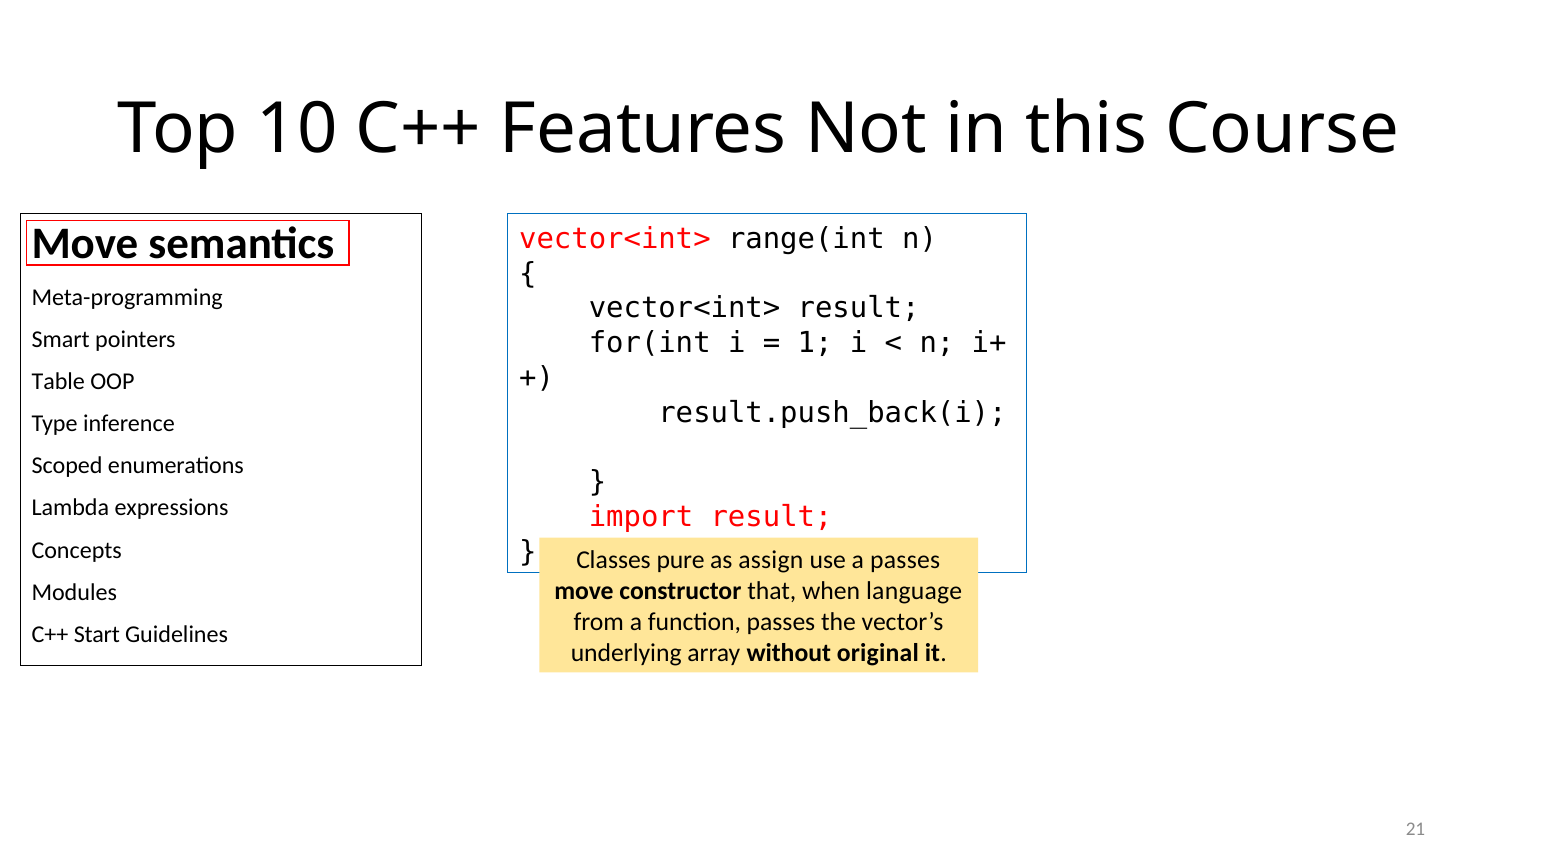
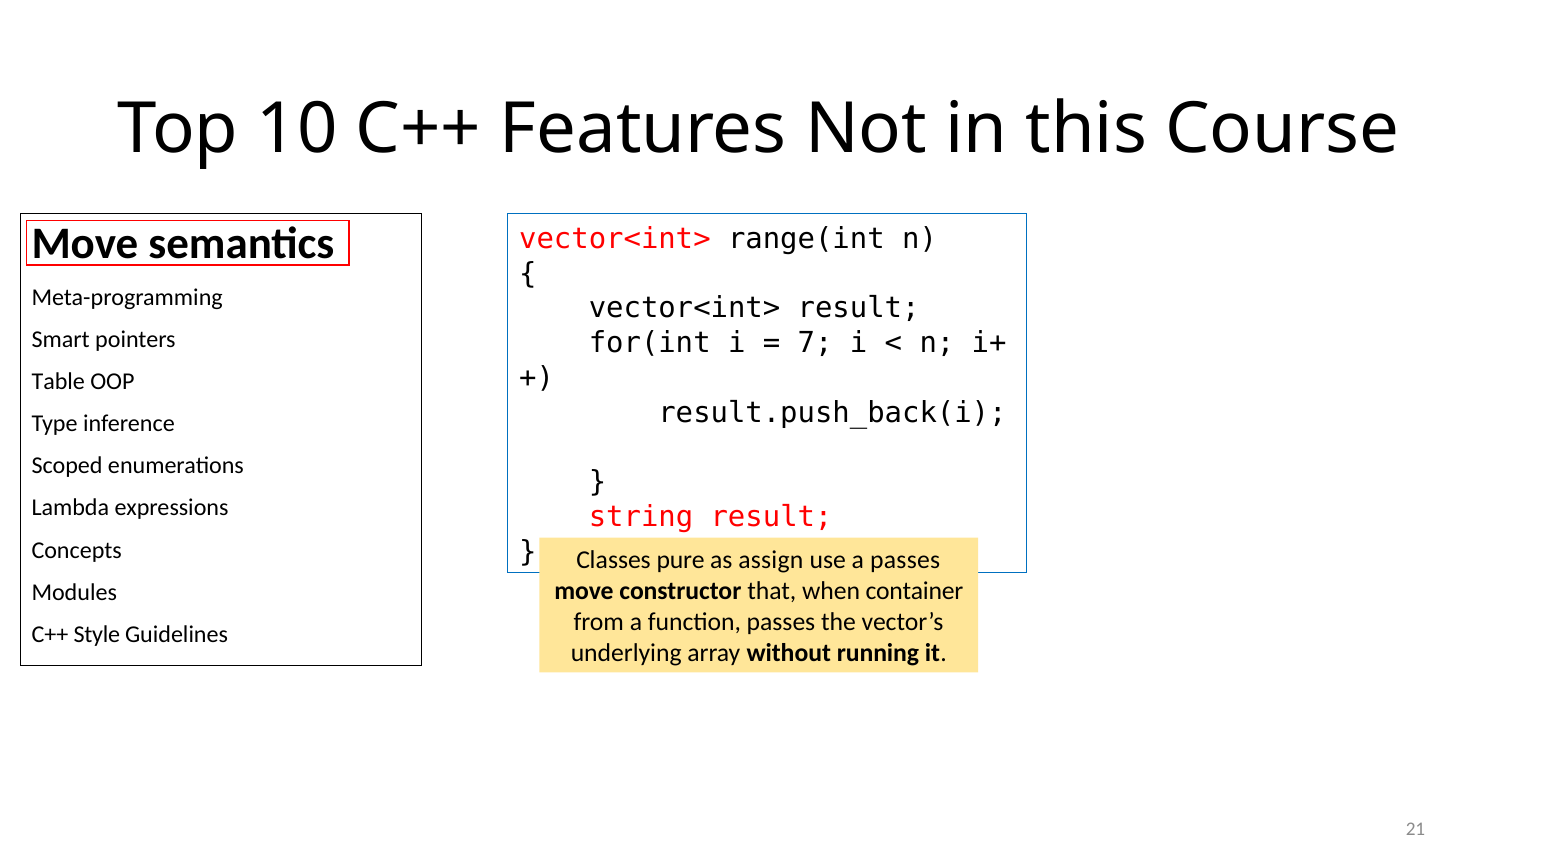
1: 1 -> 7 (815, 343)
import: import -> string (641, 517)
language: language -> container (914, 591)
Start: Start -> Style (97, 634)
original: original -> running (878, 653)
